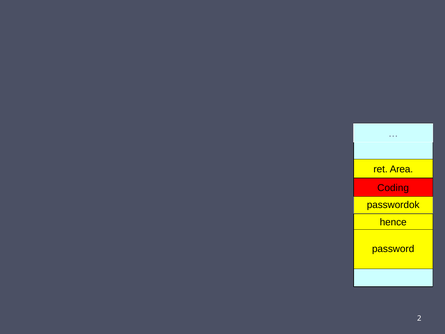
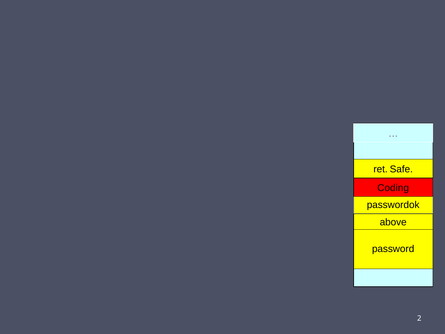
Area: Area -> Safe (401, 169)
hence: hence -> above (393, 222)
